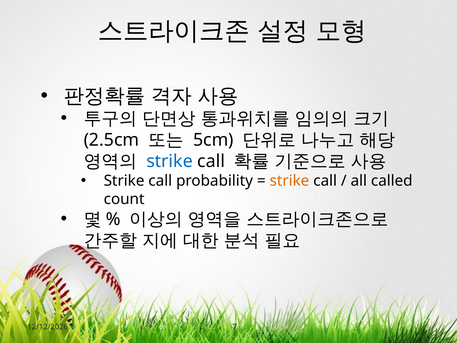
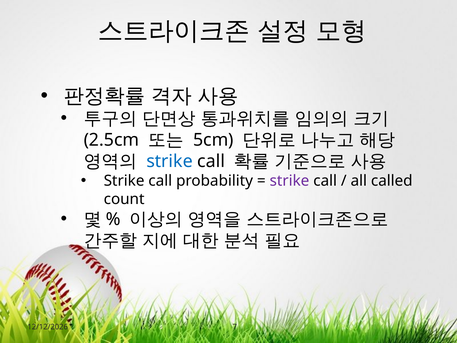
strike colour: orange -> purple (289, 181)
